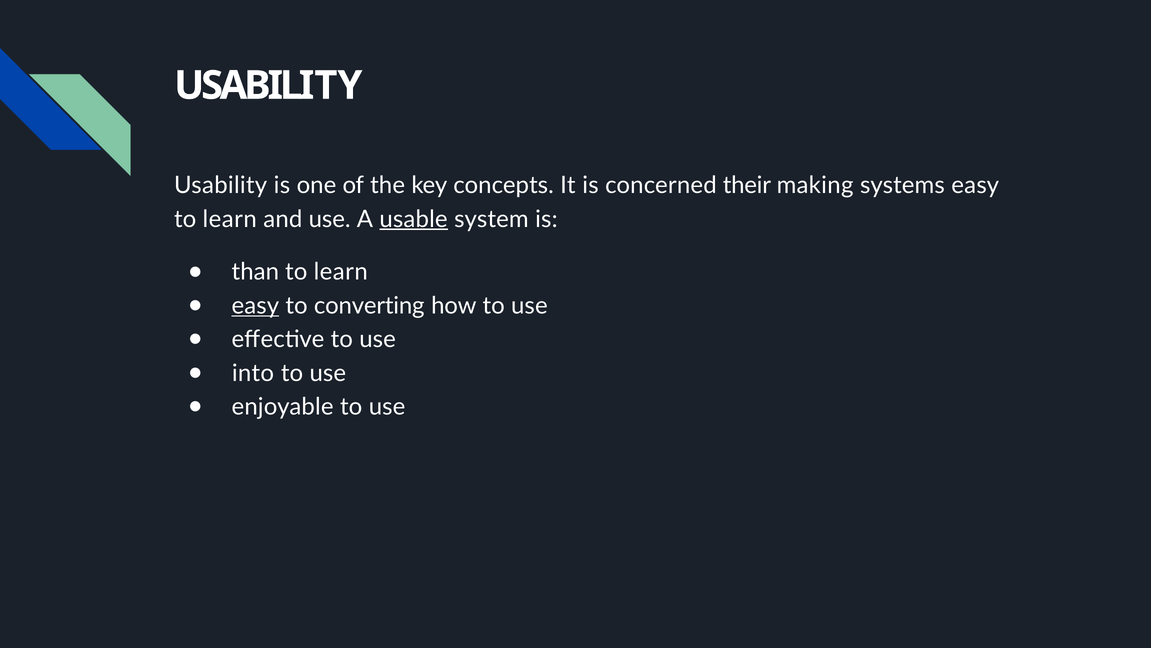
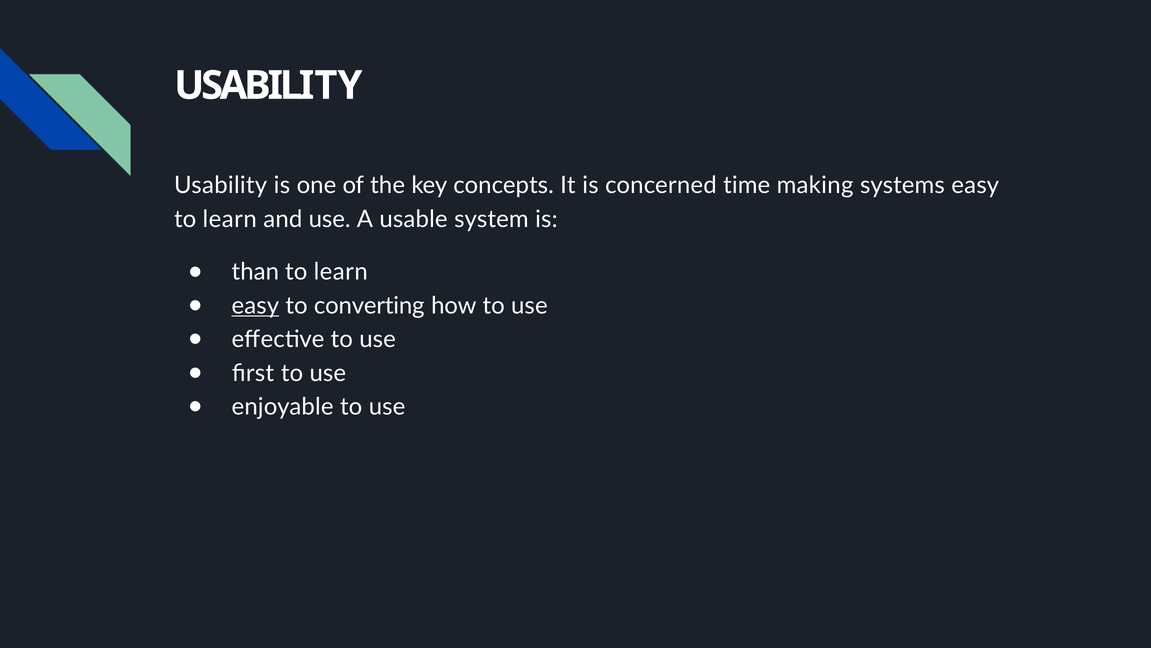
their: their -> time (747, 185)
usable underline: present -> none (414, 219)
into: into -> ﬁrst (253, 373)
